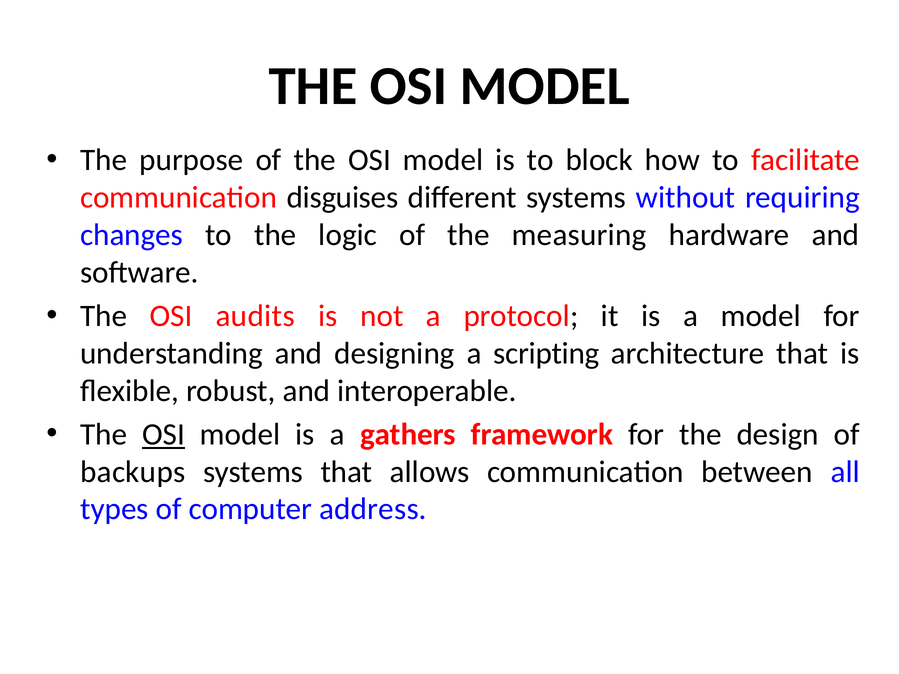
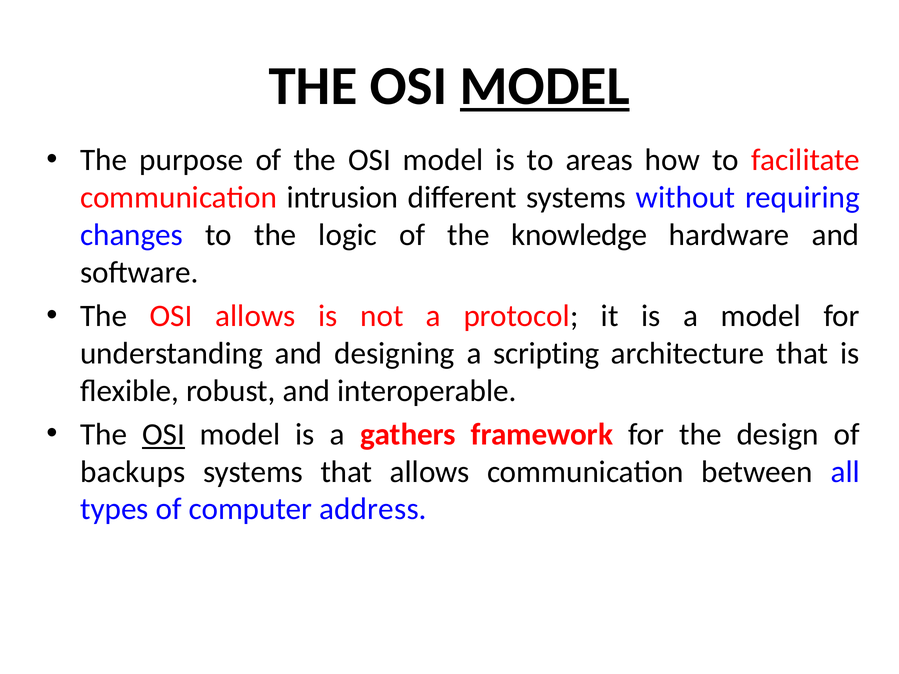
MODEL underline: none -> present (545, 86)
block: block -> areas (599, 160)
disguises: disguises -> intrusion (342, 198)
measuring: measuring -> knowledge (579, 235)
OSI audits: audits -> allows (255, 316)
